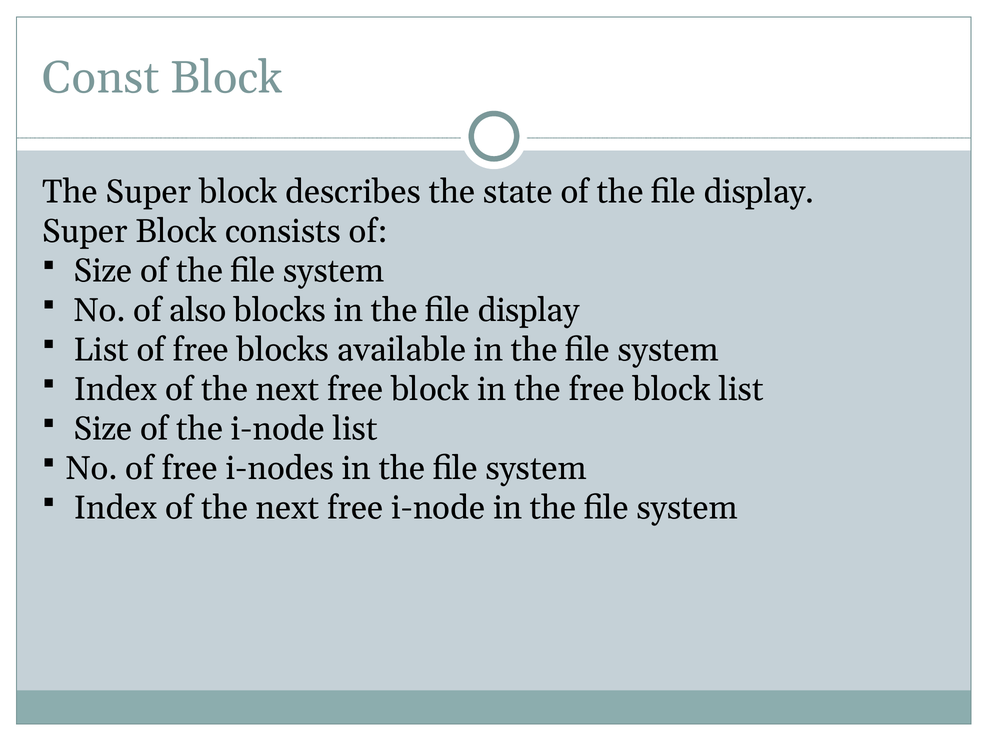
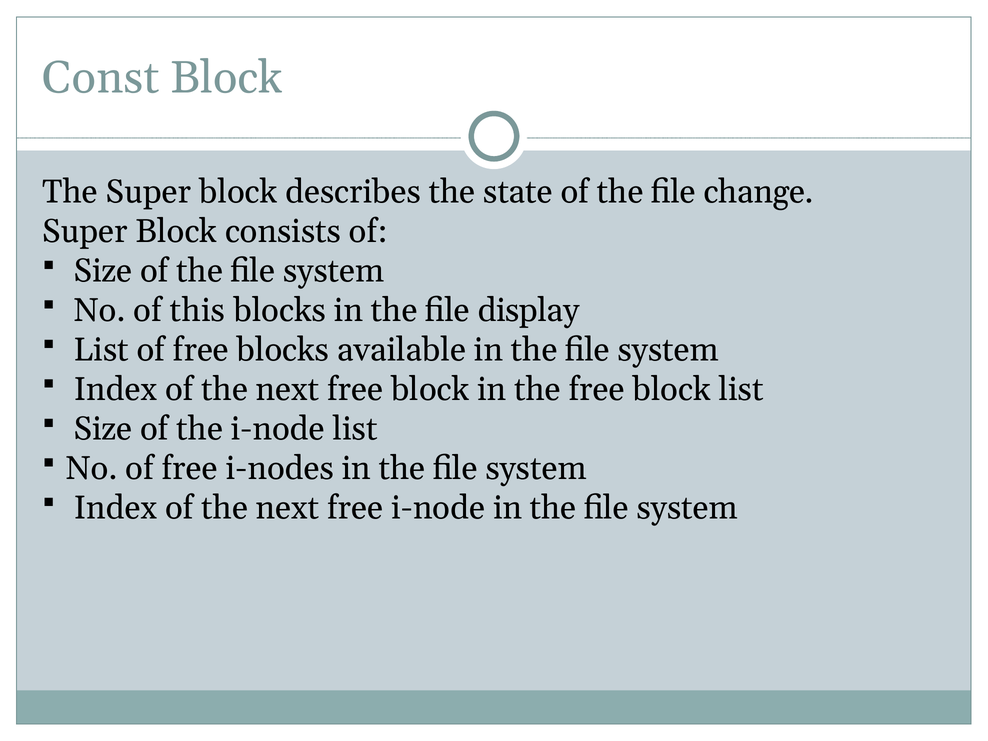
of the file display: display -> change (759, 192)
also: also -> this (198, 310)
